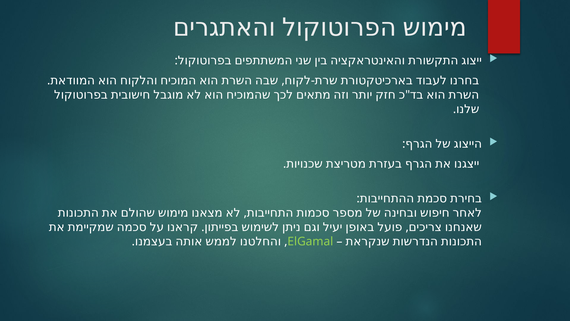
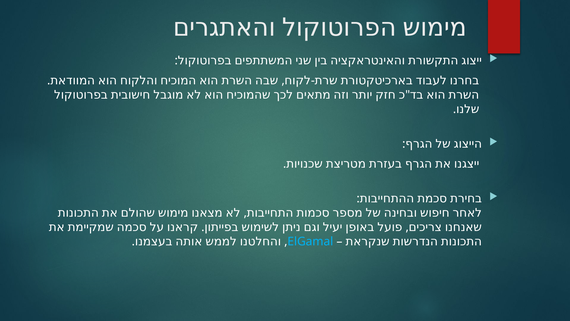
ElGamal colour: light green -> light blue (310, 241)
